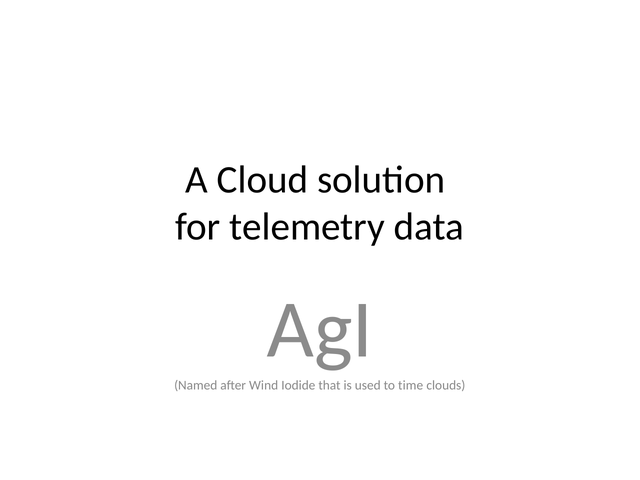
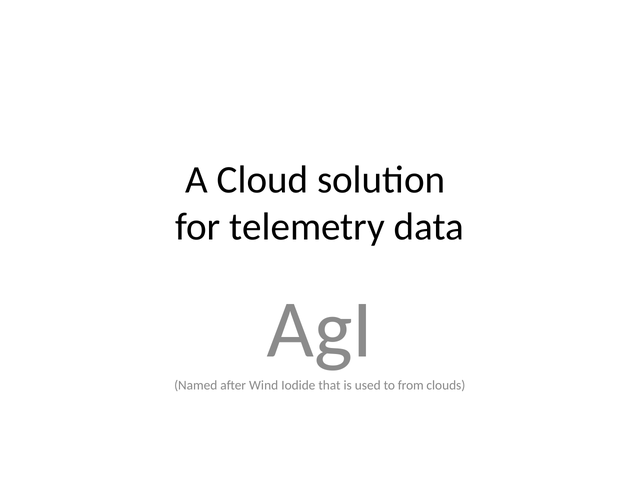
time: time -> from (411, 385)
